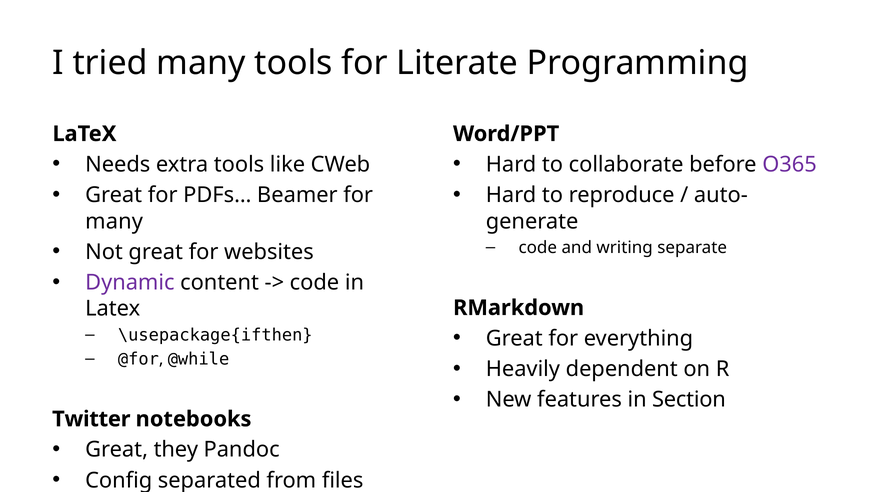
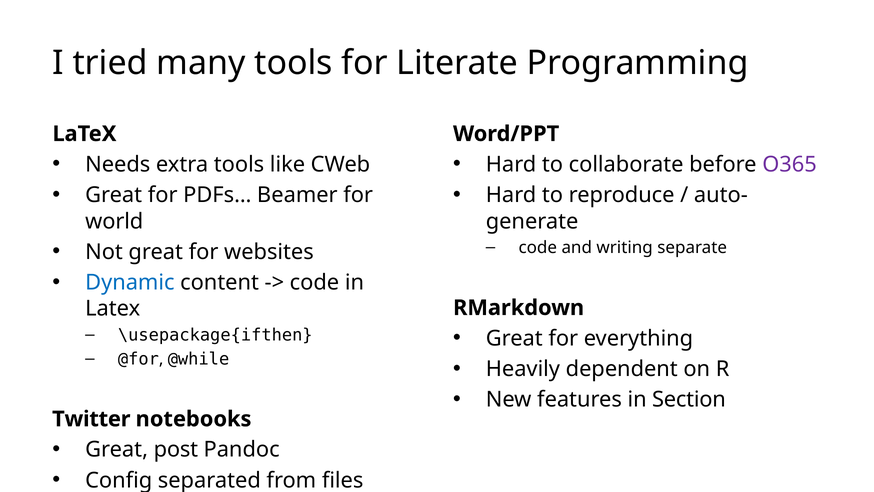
many: many -> world (114, 221)
Dynamic colour: purple -> blue (130, 282)
they: they -> post (176, 449)
